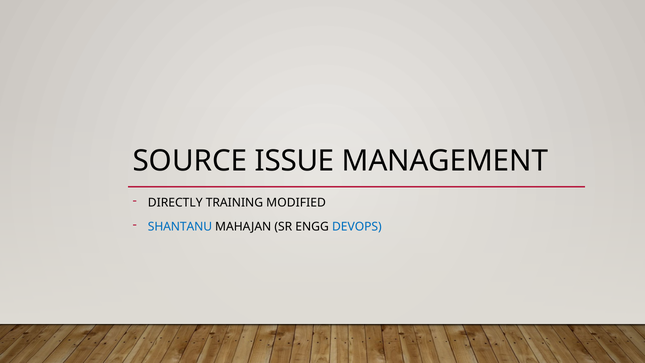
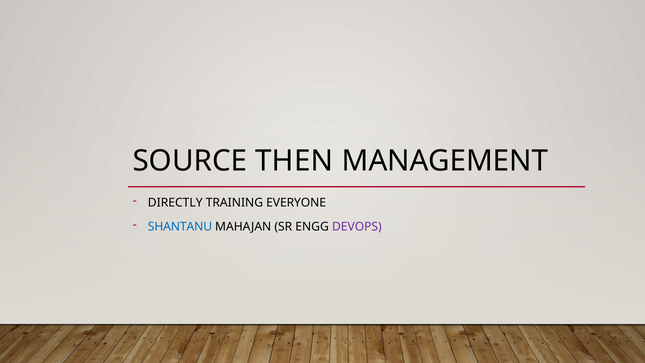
ISSUE: ISSUE -> THEN (294, 161)
MODIFIED: MODIFIED -> EVERYONE (296, 203)
DEVOPS colour: blue -> purple (357, 227)
